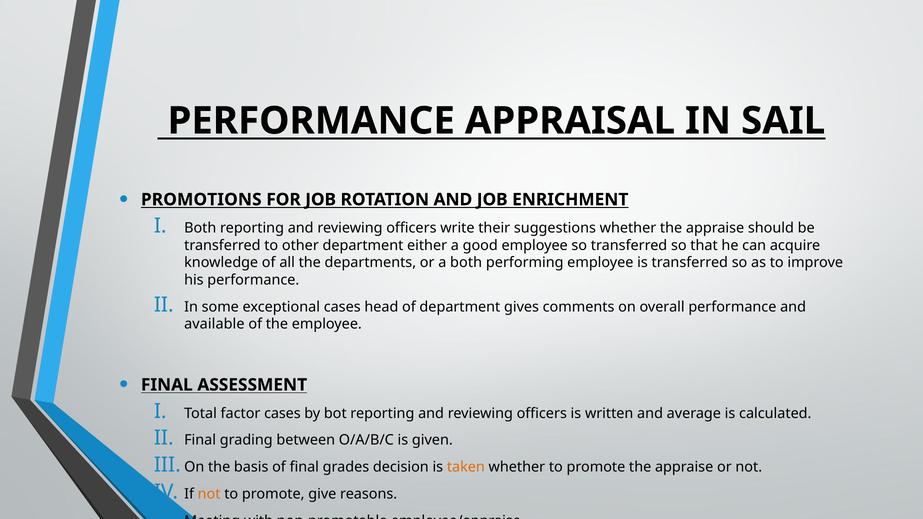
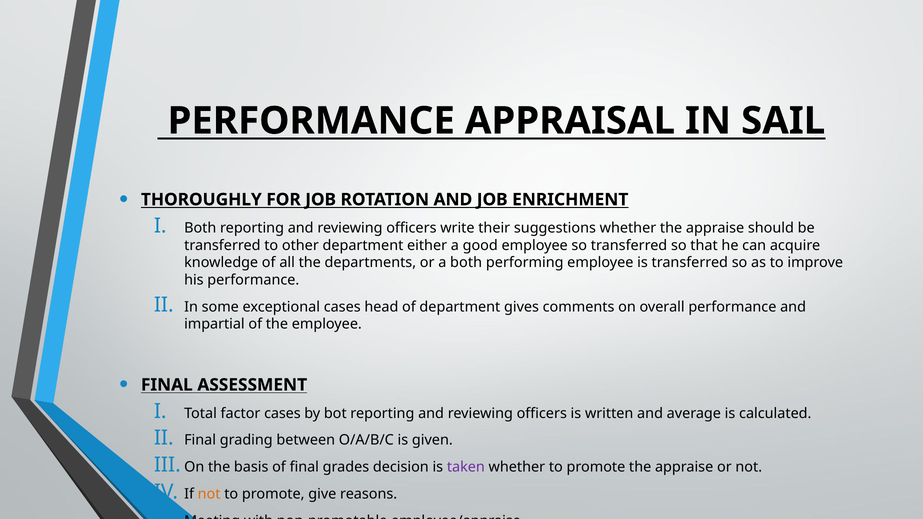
PROMOTIONS: PROMOTIONS -> THOROUGHLY (201, 200)
available: available -> impartial (214, 324)
taken colour: orange -> purple (466, 467)
